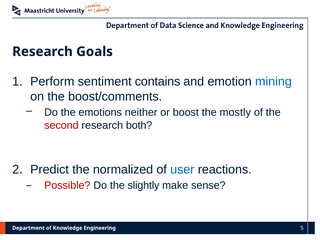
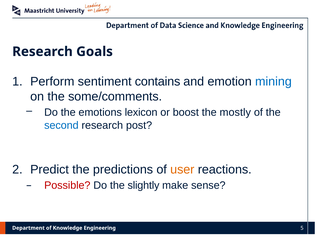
boost/comments: boost/comments -> some/comments (115, 97)
neither: neither -> lexicon (141, 112)
second colour: red -> blue (61, 125)
both: both -> post (139, 125)
normalized: normalized -> predictions (123, 169)
user colour: blue -> orange (182, 169)
